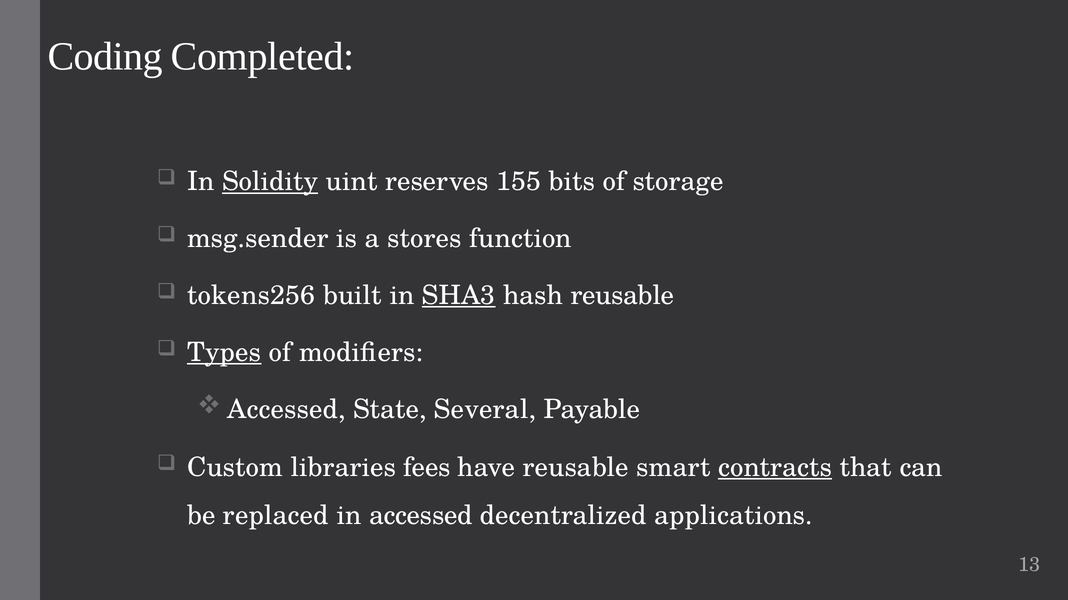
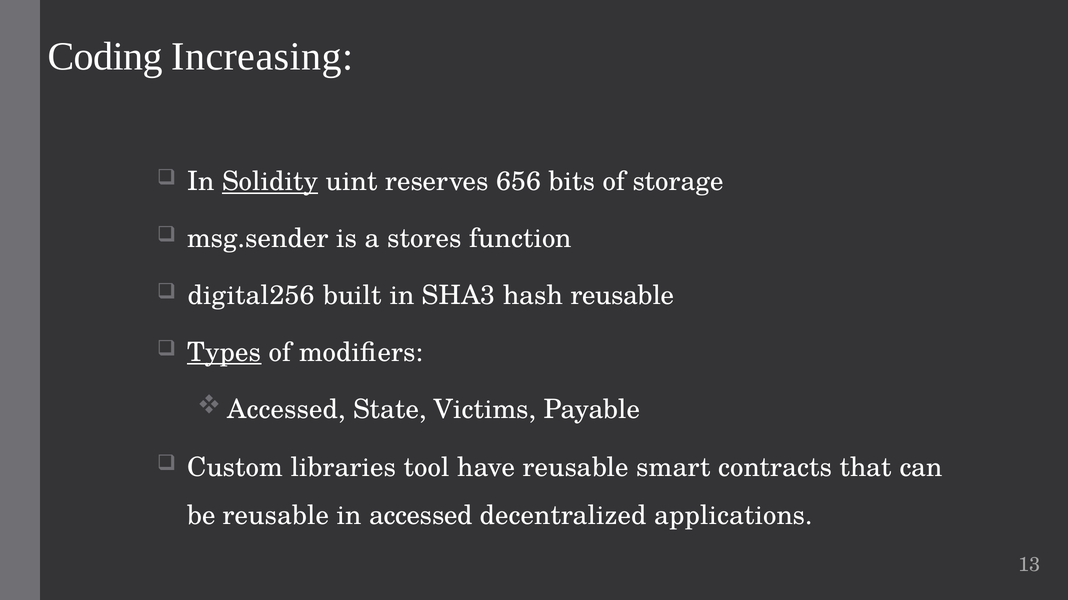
Completed: Completed -> Increasing (262, 57)
155: 155 -> 656 (519, 182)
tokens256: tokens256 -> digital256 (251, 296)
SHA3 underline: present -> none (459, 296)
Several: Several -> Victims (485, 410)
fees: fees -> tool (427, 468)
contracts underline: present -> none (775, 468)
be replaced: replaced -> reusable (276, 516)
